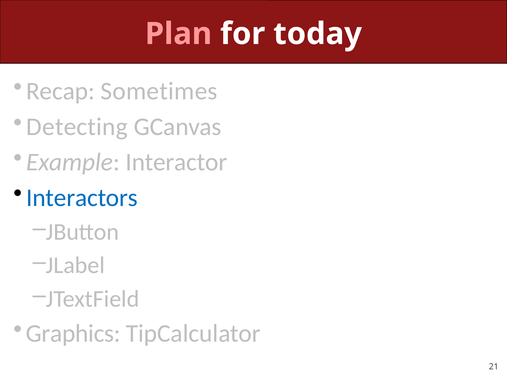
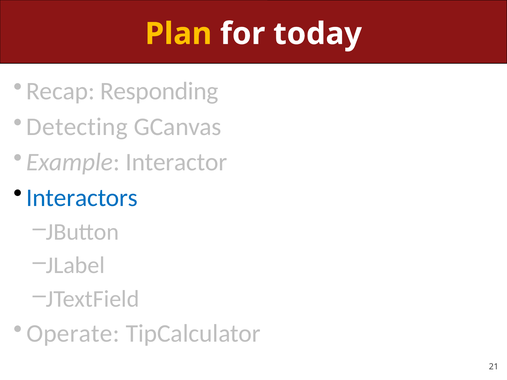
Plan colour: pink -> yellow (178, 34)
Sometimes: Sometimes -> Responding (159, 91)
Graphics: Graphics -> Operate (73, 334)
